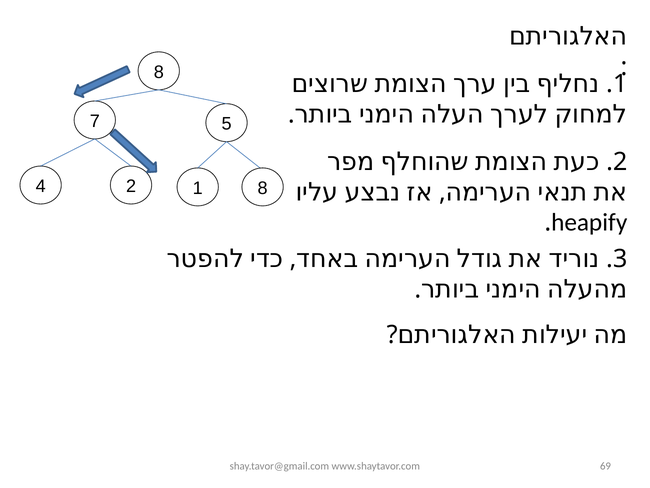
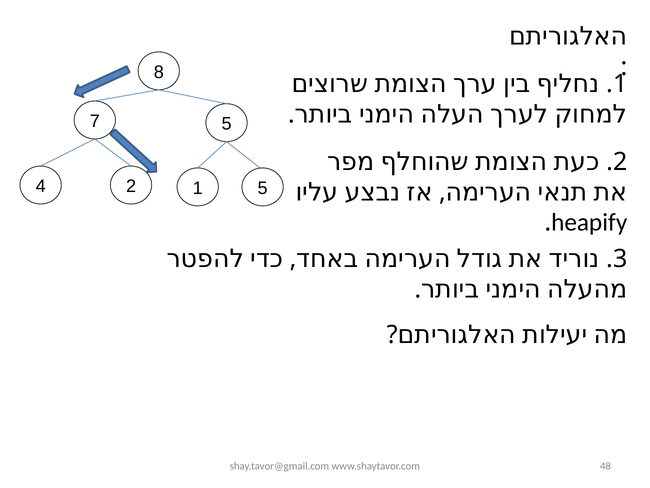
1 8: 8 -> 5 (263, 188)
69: 69 -> 48 (606, 465)
